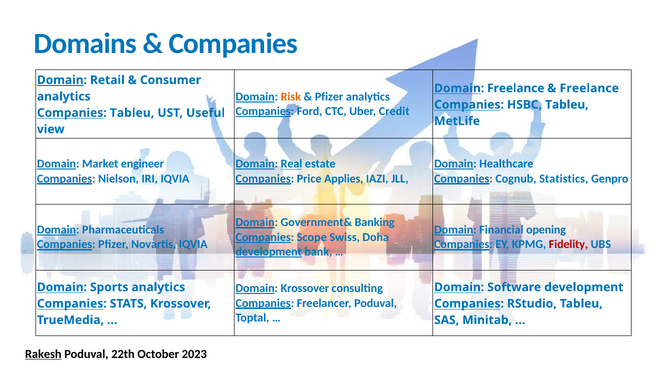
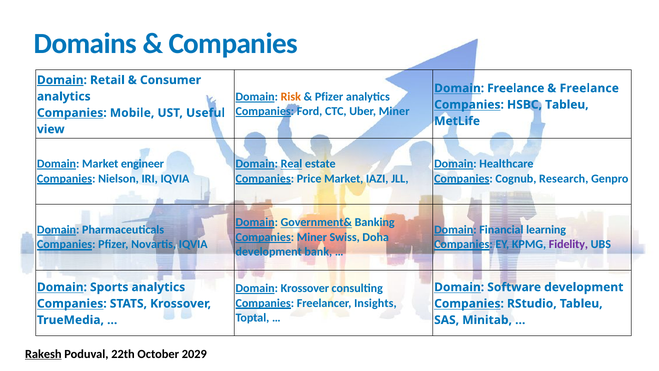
Uber Credit: Credit -> Miner (394, 111)
Companies Tableu: Tableu -> Mobile (132, 113)
Price Applies: Applies -> Market (344, 178)
Statistics: Statistics -> Research (564, 178)
Government& underline: none -> present (316, 222)
opening: opening -> learning (546, 230)
Companies Scope: Scope -> Miner (312, 237)
Fidelity colour: red -> purple (568, 244)
development underline: present -> none (269, 252)
Freelancer Poduval: Poduval -> Insights (375, 303)
2023: 2023 -> 2029 (194, 354)
